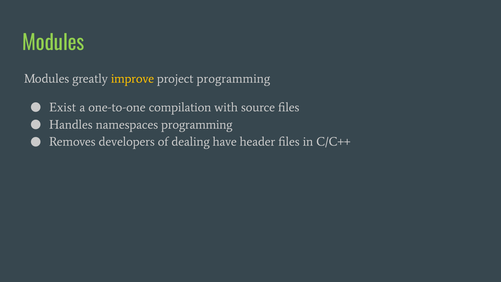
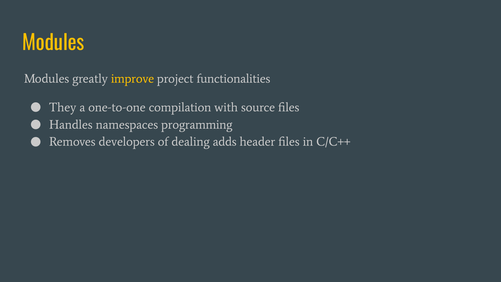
Modules colour: light green -> yellow (53, 43)
project programming: programming -> functionalities (233, 79)
Exist: Exist -> They (63, 107)
have: have -> adds (225, 142)
